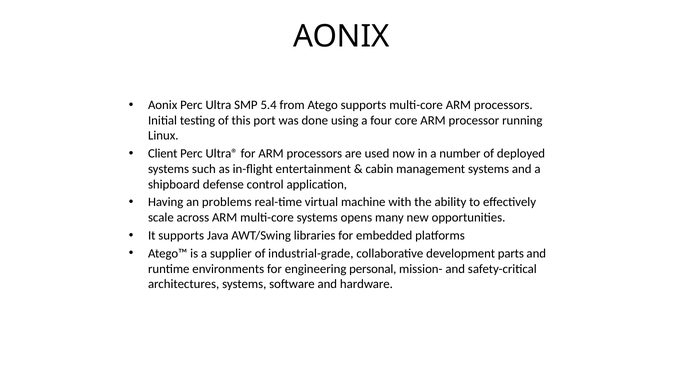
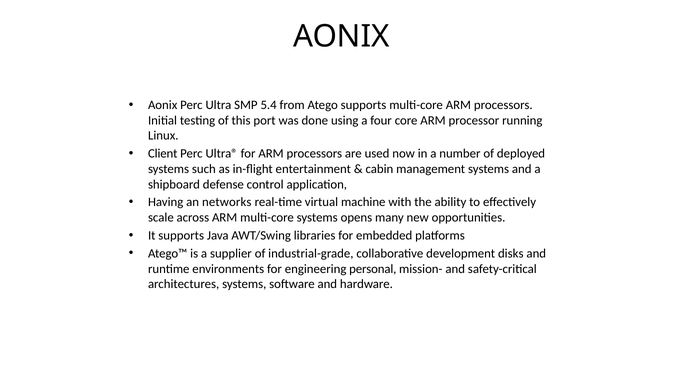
problems: problems -> networks (227, 202)
parts: parts -> disks (511, 254)
